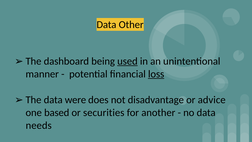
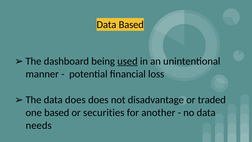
Data Other: Other -> Based (131, 25)
loss underline: present -> none (156, 74)
data were: were -> does (75, 100)
advice: advice -> traded (212, 100)
